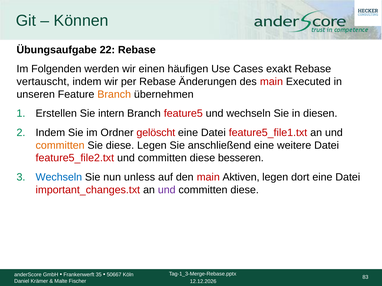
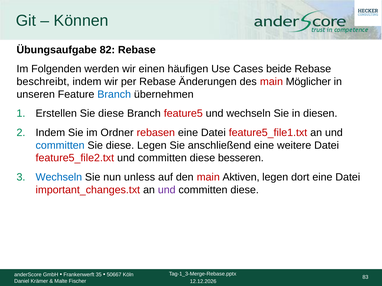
22: 22 -> 82 (107, 50)
exakt: exakt -> beide (279, 69)
vertauscht: vertauscht -> beschreibt (43, 82)
Executed: Executed -> Möglicher (308, 82)
Branch colour: orange -> blue (114, 95)
Erstellen Sie intern: intern -> diese (111, 114)
gelöscht: gelöscht -> rebasen (156, 133)
committen colour: orange -> blue (60, 146)
